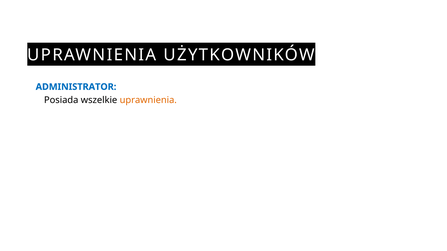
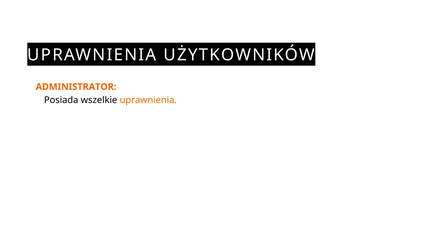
ADMINISTRATOR colour: blue -> orange (76, 87)
